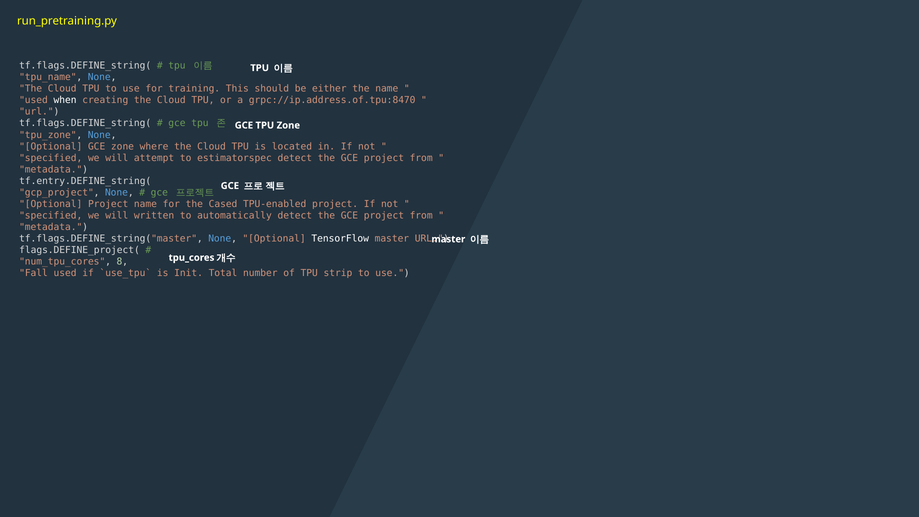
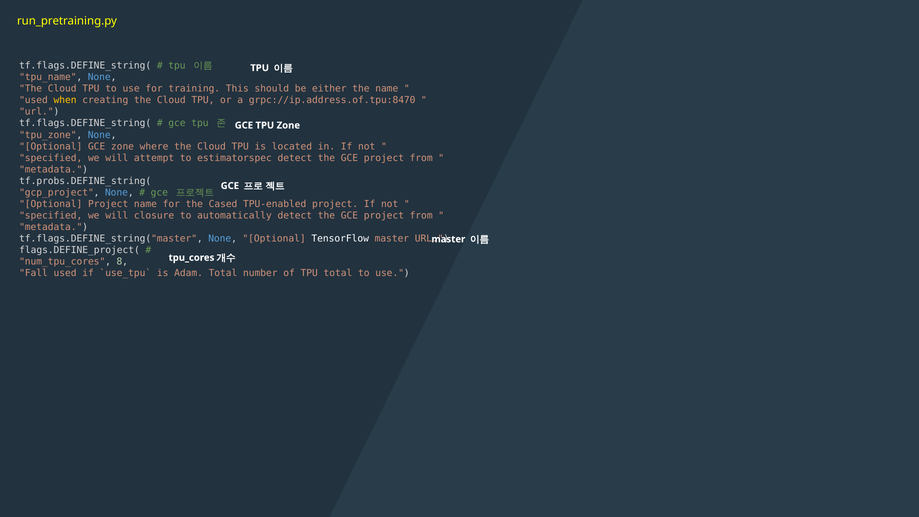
when colour: white -> yellow (65, 100)
tf.entry.DEFINE_string(: tf.entry.DEFINE_string( -> tf.probs.DEFINE_string( (85, 181)
written: written -> closure (154, 215)
Init: Init -> Adam (189, 273)
TPU strip: strip -> total (338, 273)
